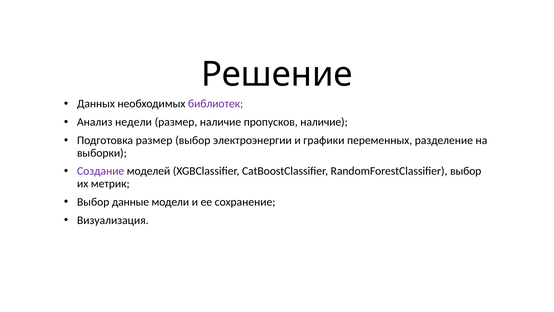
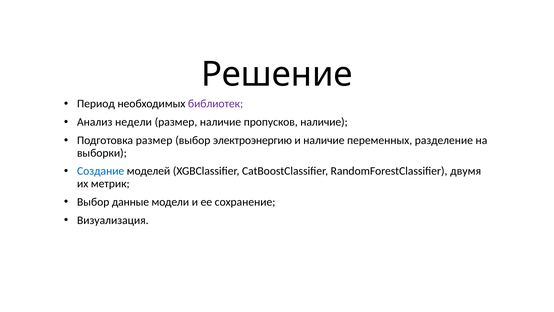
Данных: Данных -> Период (96, 104)
электроэнергии: электроэнергии -> электроэнергию (252, 140)
и графики: графики -> наличие (324, 140)
Создание colour: purple -> blue (101, 171)
RandomForestClassifier выбор: выбор -> двумя (466, 171)
